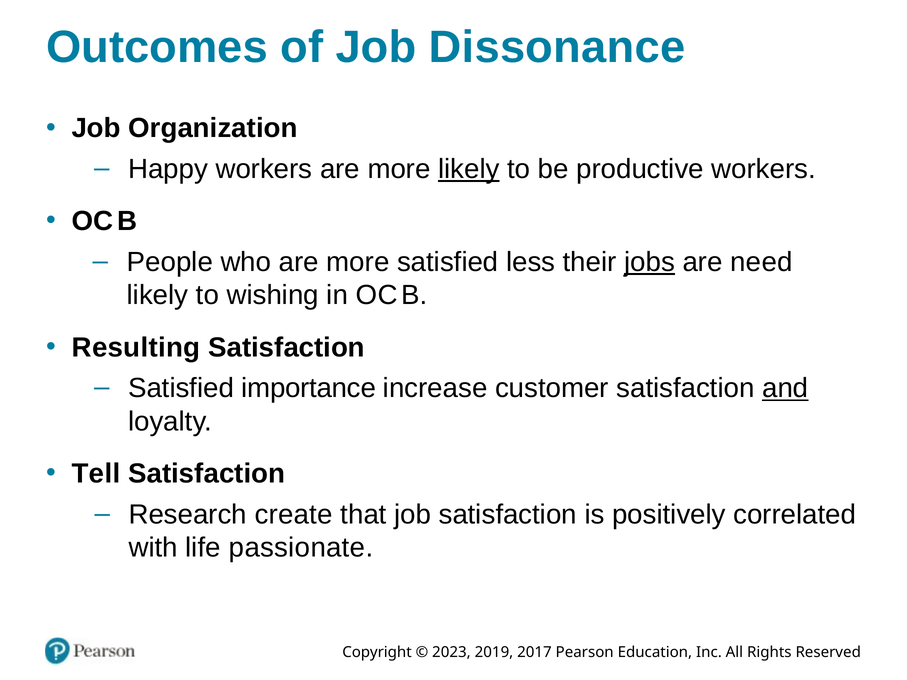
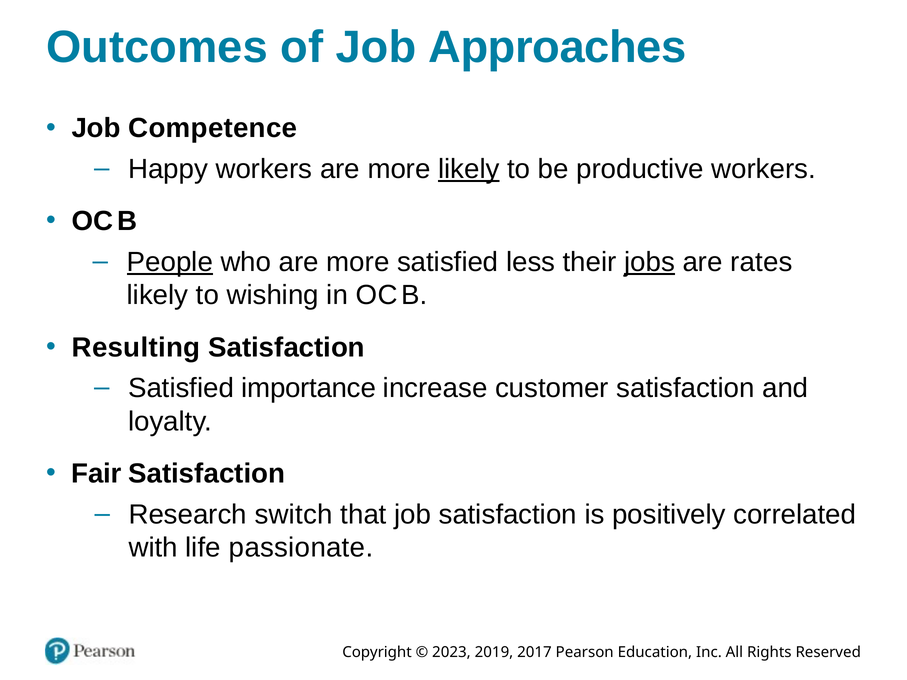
Dissonance: Dissonance -> Approaches (557, 47)
Organization: Organization -> Competence (213, 128)
People underline: none -> present (170, 262)
need: need -> rates (761, 262)
and underline: present -> none (785, 388)
Tell: Tell -> Fair (96, 474)
create: create -> switch (294, 515)
